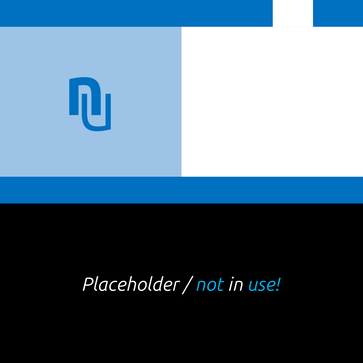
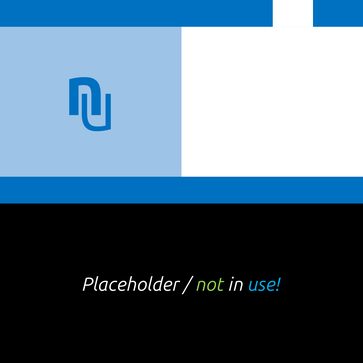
not colour: light blue -> light green (210, 285)
